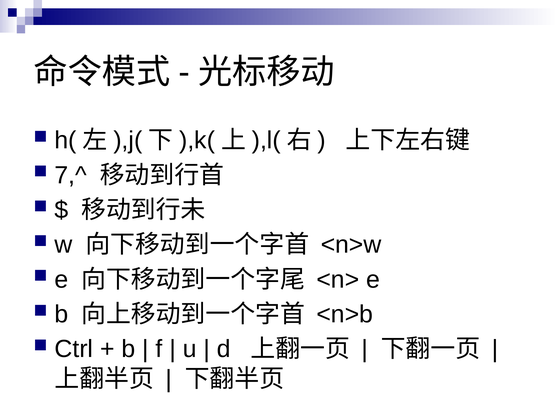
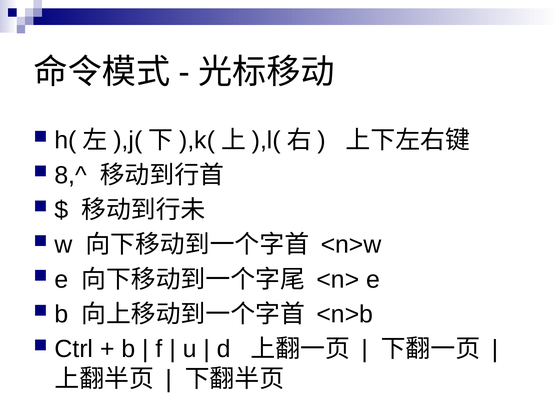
7,^: 7,^ -> 8,^ (71, 175)
